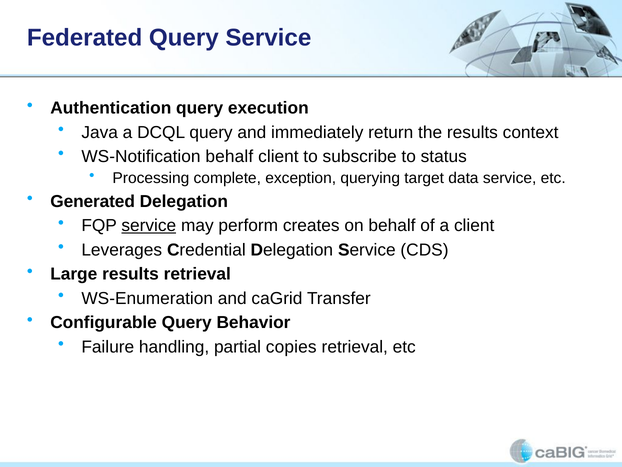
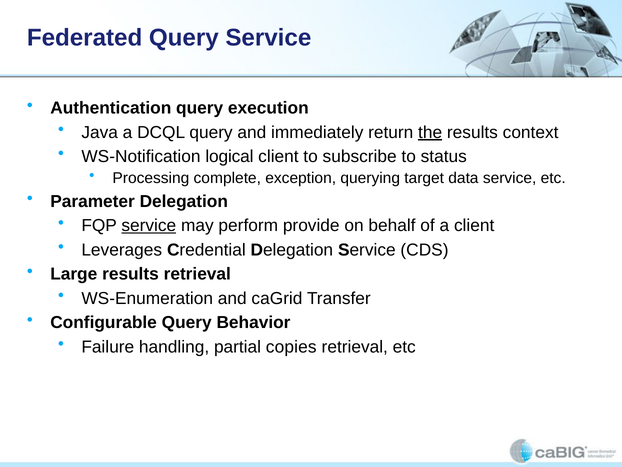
the underline: none -> present (430, 132)
WS-Notification behalf: behalf -> logical (229, 156)
Generated: Generated -> Parameter (93, 201)
creates: creates -> provide (311, 225)
